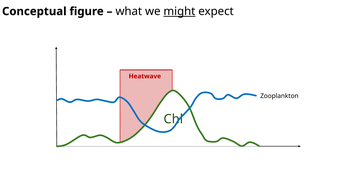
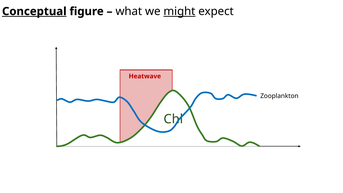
Conceptual underline: none -> present (34, 11)
